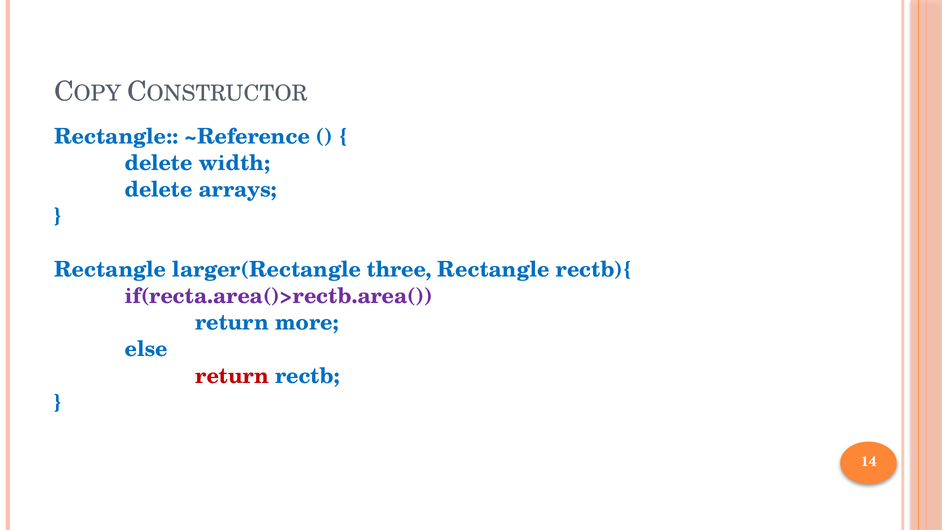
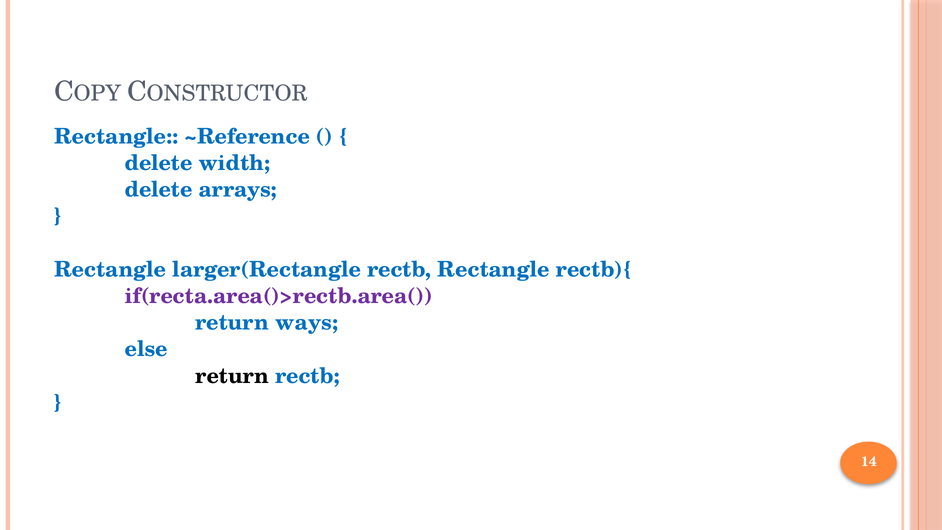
larger(Rectangle three: three -> rectb (399, 269)
more: more -> ways (307, 323)
return colour: red -> black (232, 376)
